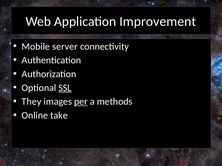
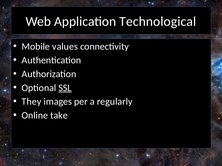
Improvement: Improvement -> Technological (158, 21)
server: server -> values (65, 47)
per underline: present -> none (81, 102)
methods: methods -> regularly (115, 102)
